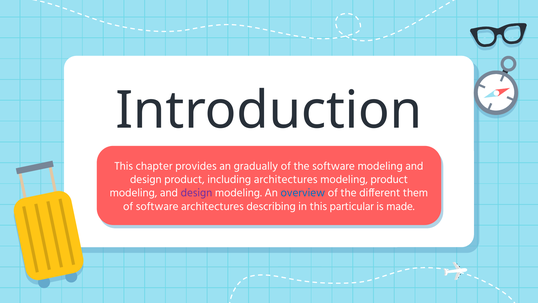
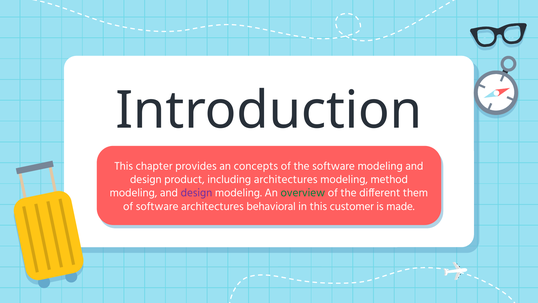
gradually: gradually -> concepts (256, 166)
modeling product: product -> method (389, 179)
overview colour: blue -> green (303, 193)
describing: describing -> behavioral (271, 206)
particular: particular -> customer (352, 206)
